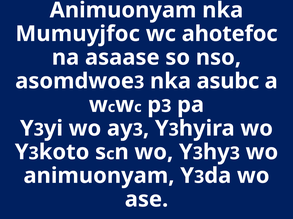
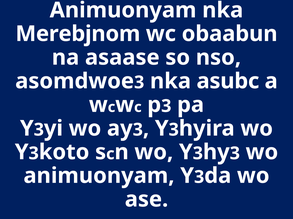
Mumuyjfoc: Mumuyjfoc -> Merebjnom (78, 34)
ahotefoc: ahotefoc -> obaabun (230, 34)
